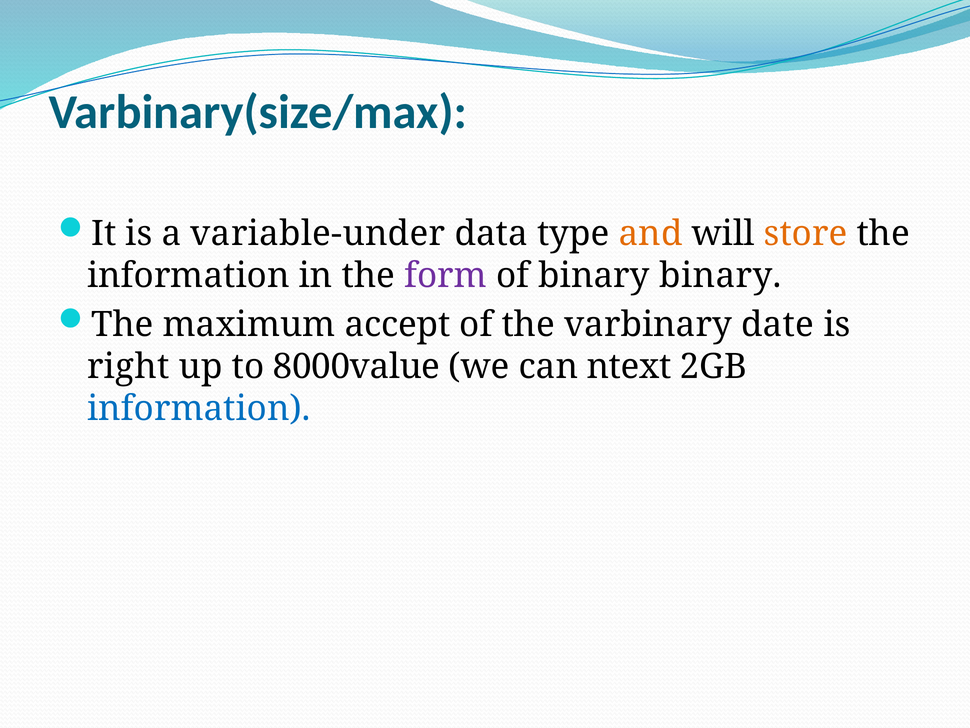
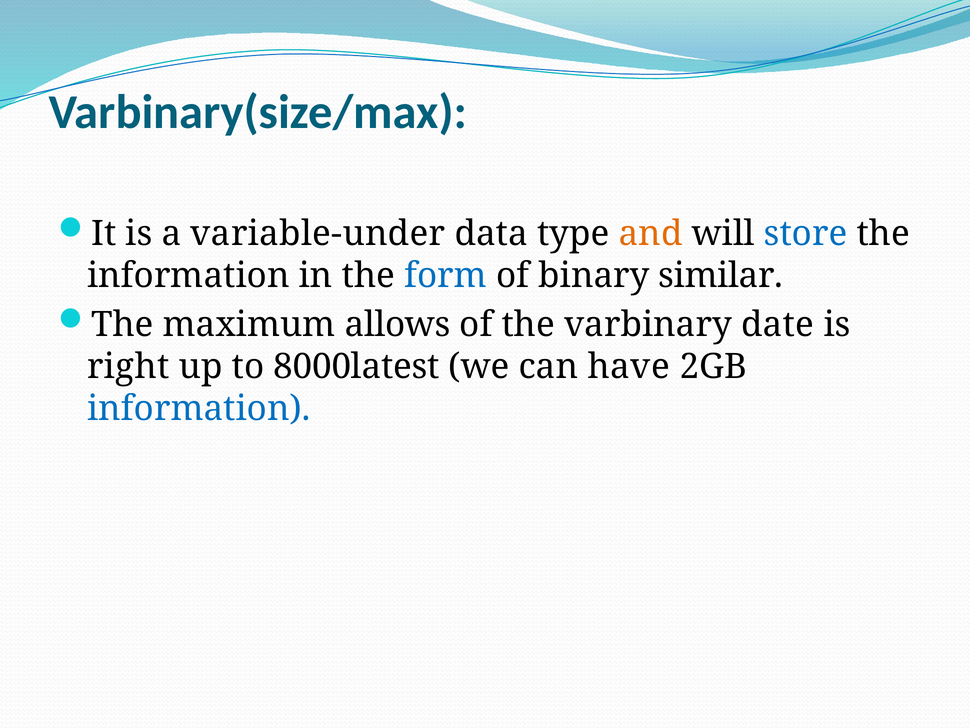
store colour: orange -> blue (806, 234)
form colour: purple -> blue (446, 276)
binary binary: binary -> similar (721, 276)
accept: accept -> allows (398, 325)
8000value: 8000value -> 8000latest (356, 367)
ntext: ntext -> have (629, 367)
